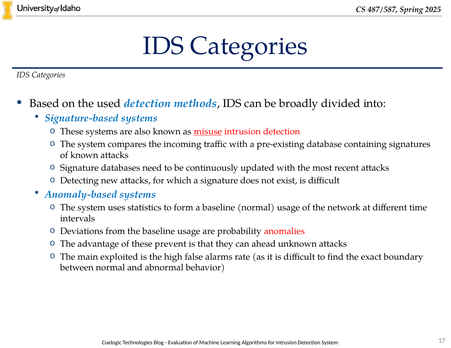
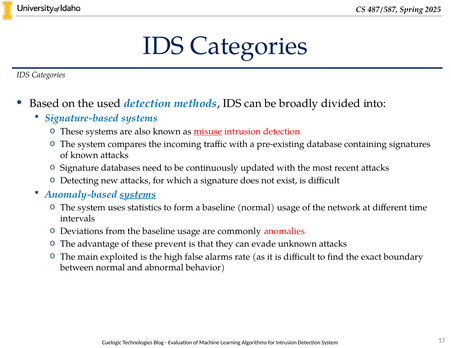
systems underline: none -> present (138, 195)
probability: probability -> commonly (239, 232)
ahead: ahead -> evade (264, 244)
